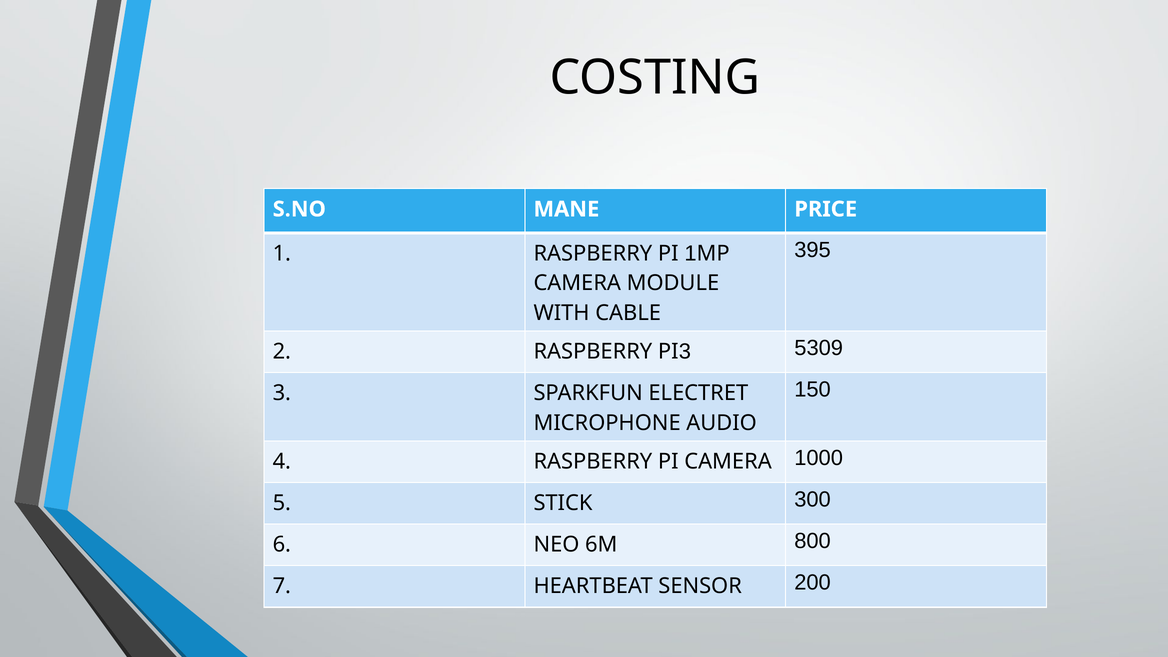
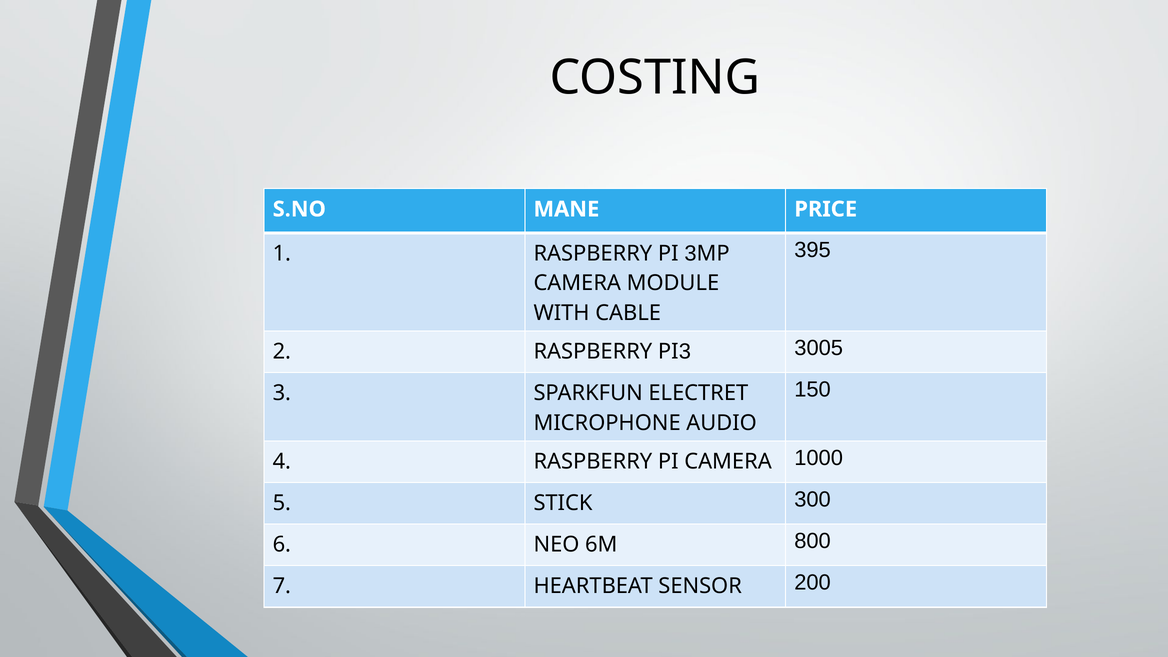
1 RASPBERRY PI 1: 1 -> 3 (691, 253)
5309: 5309 -> 3005 (819, 348)
